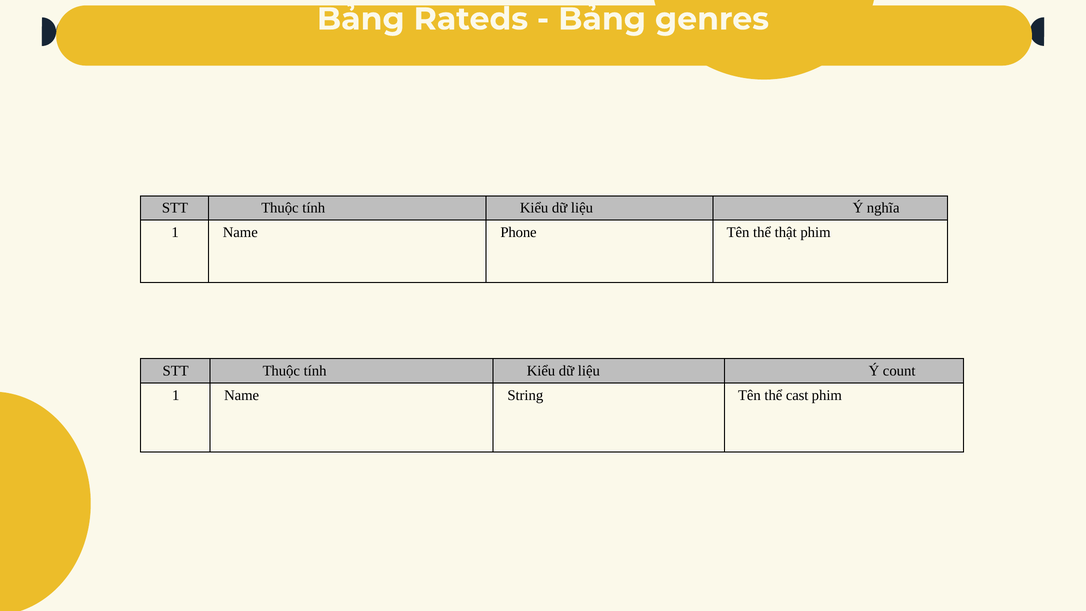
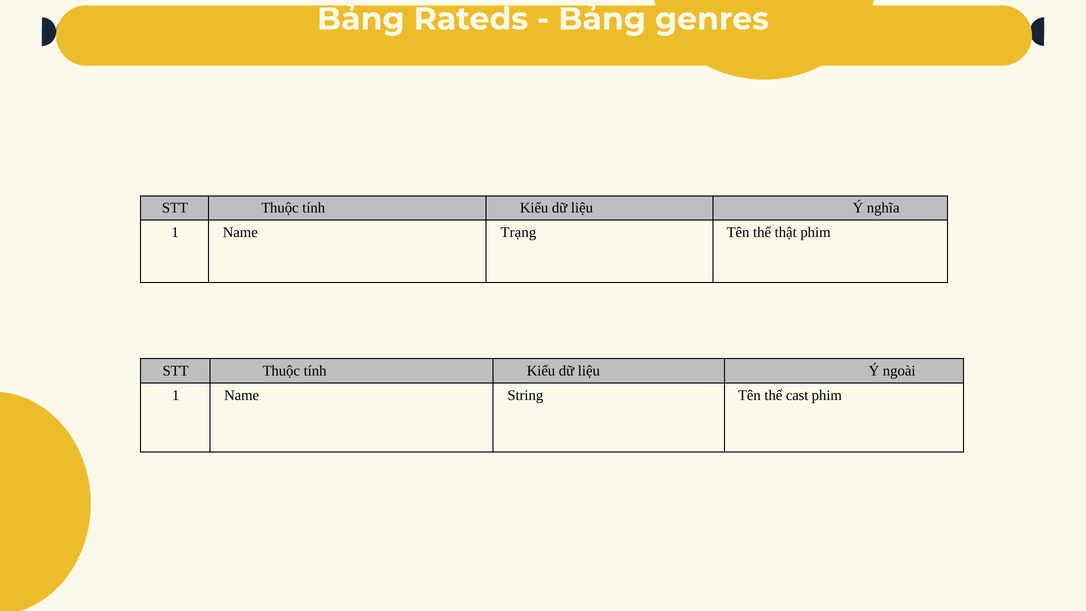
Phone: Phone -> Trạng (518, 232)
count: count -> ngoài (899, 371)
